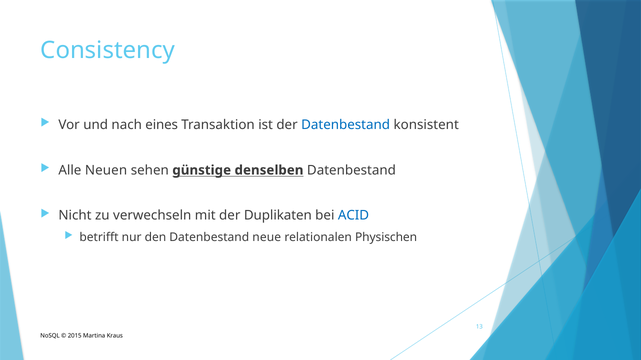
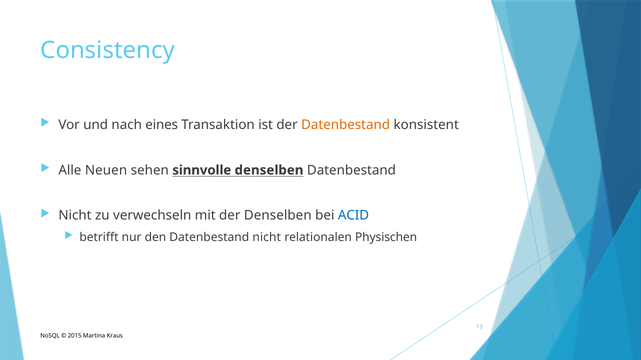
Datenbestand colour: blue -> orange (346, 125)
günstige: günstige -> sinnvolle (202, 170)
der Duplikaten: Duplikaten -> Denselben (278, 216)
Datenbestand neue: neue -> nicht (267, 238)
